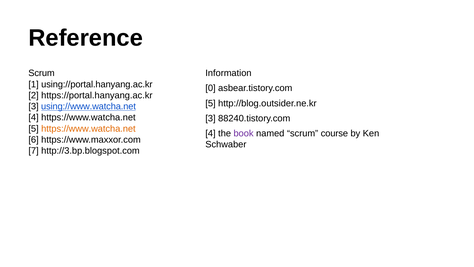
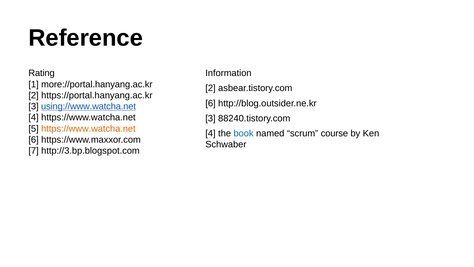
Scrum: Scrum -> Rating (42, 73)
using://portal.hanyang.ac.kr: using://portal.hanyang.ac.kr -> more://portal.hanyang.ac.kr (97, 84)
0: 0 -> 2 (210, 88)
5: 5 -> 6 (210, 103)
book colour: purple -> blue (244, 133)
